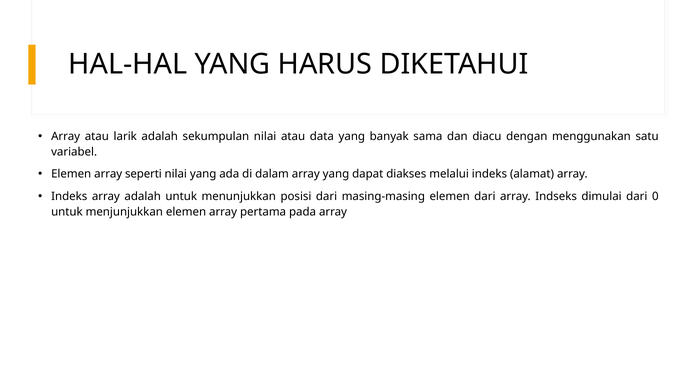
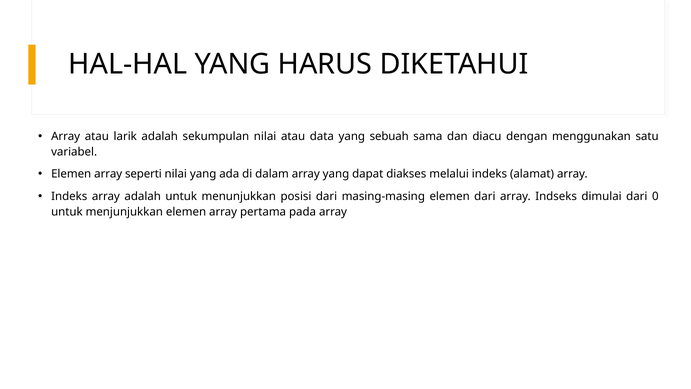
banyak: banyak -> sebuah (389, 137)
